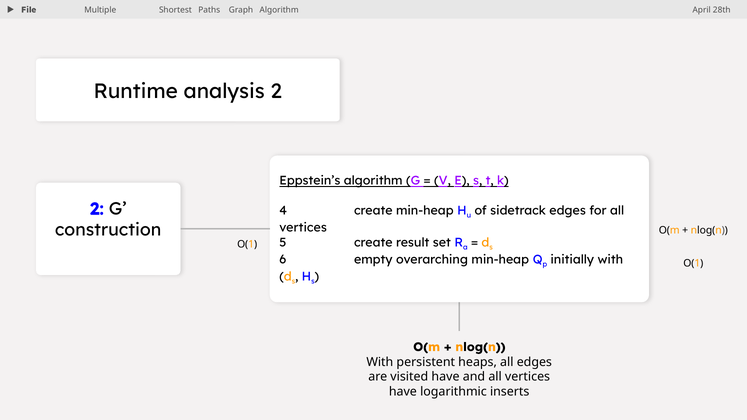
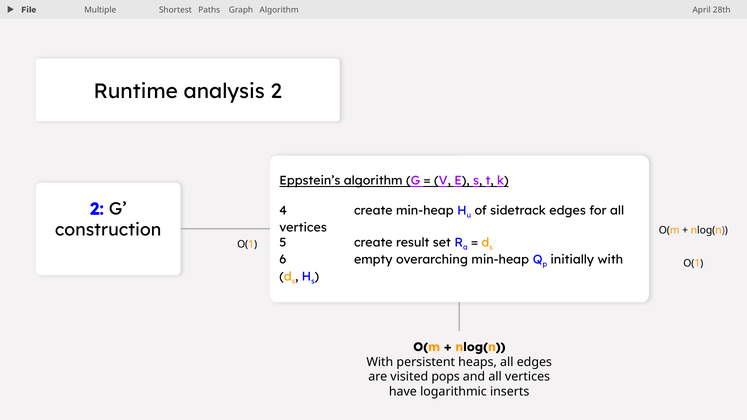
visited have: have -> pops (446, 377)
